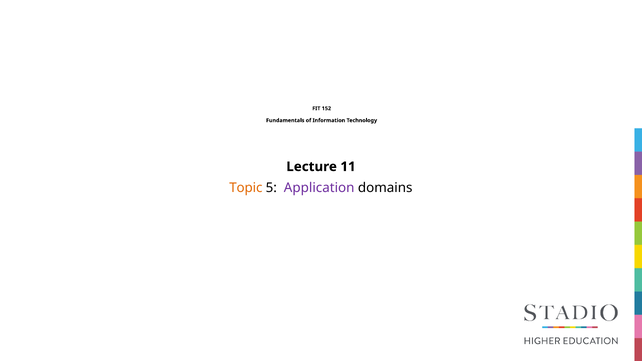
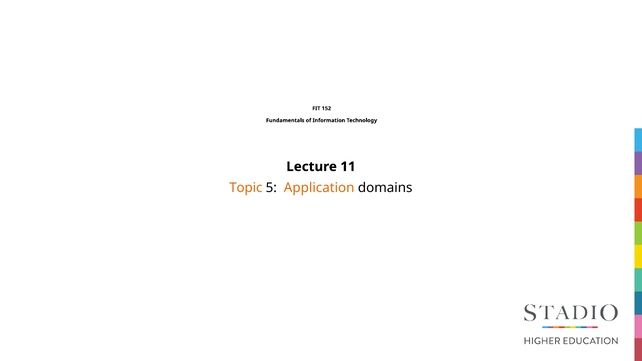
Application colour: purple -> orange (319, 188)
